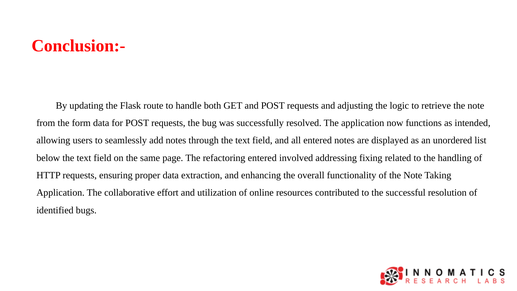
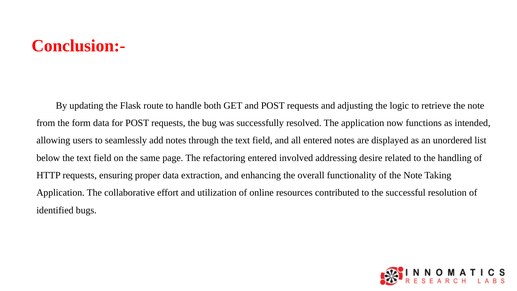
fixing: fixing -> desire (371, 158)
